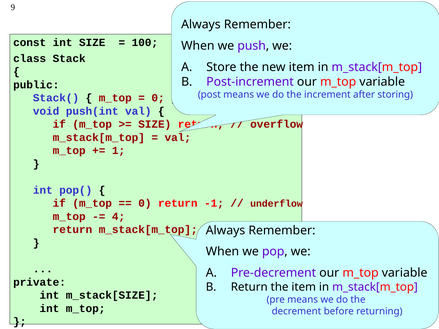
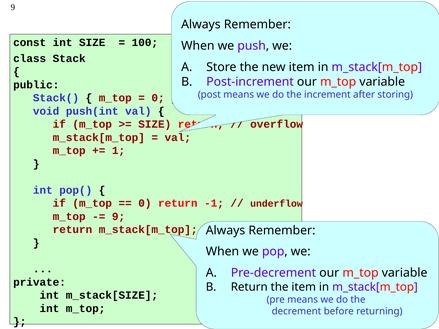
4: 4 -> 9 (119, 217)
